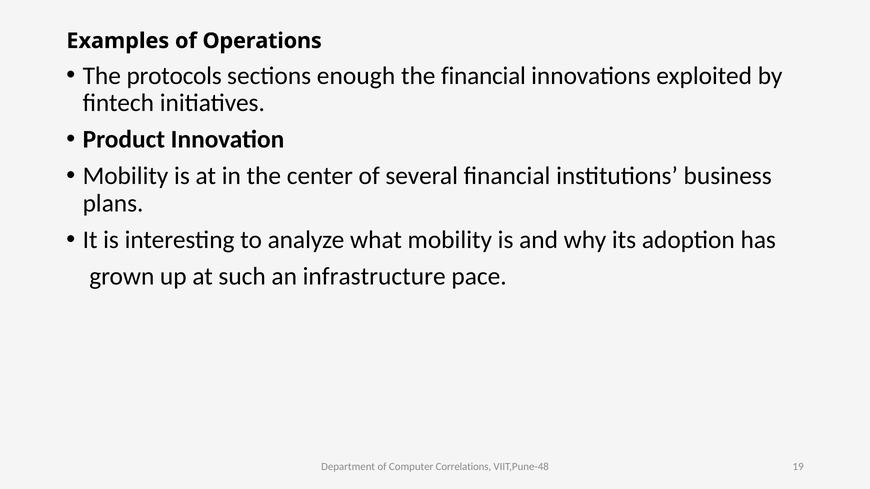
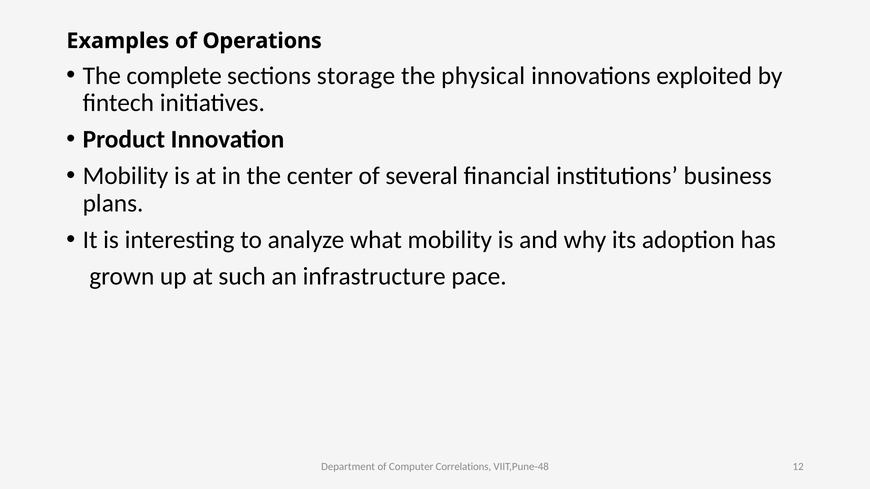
protocols: protocols -> complete (174, 76)
enough: enough -> storage (356, 76)
the financial: financial -> physical (483, 76)
19: 19 -> 12 (798, 467)
